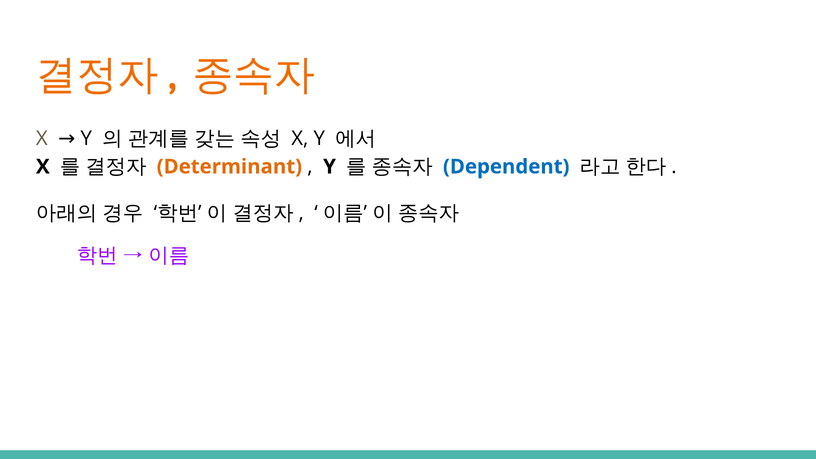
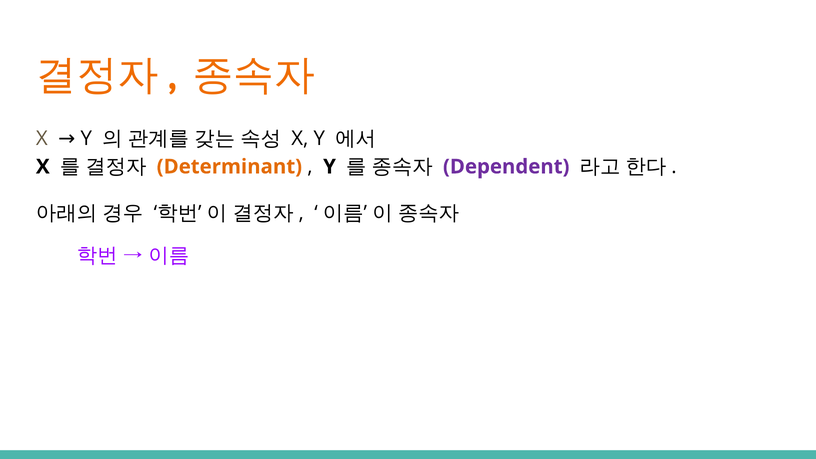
Dependent colour: blue -> purple (506, 167)
